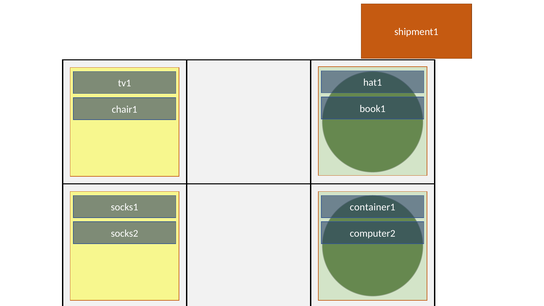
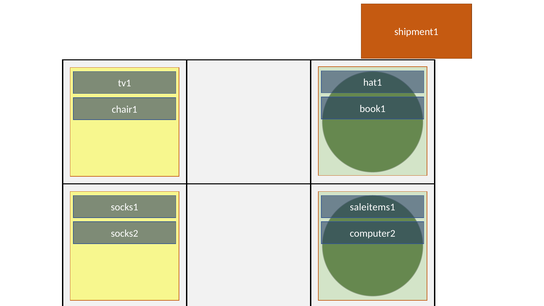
container1: container1 -> saleitems1 (373, 207)
